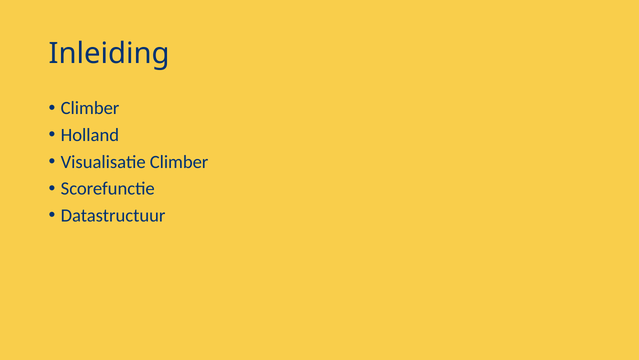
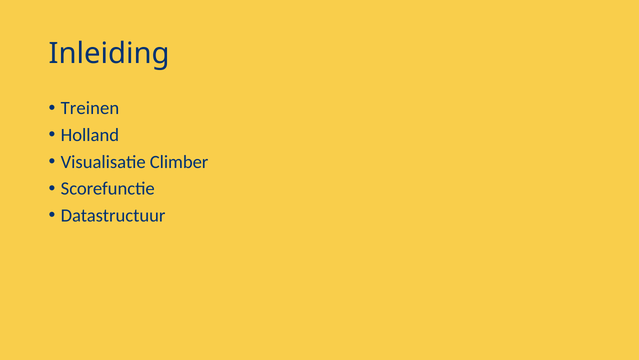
Climber: Climber -> Treinen (90, 108)
